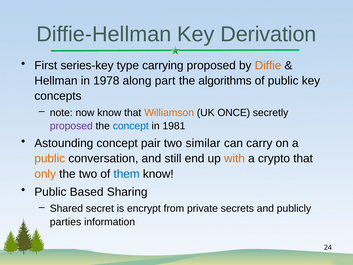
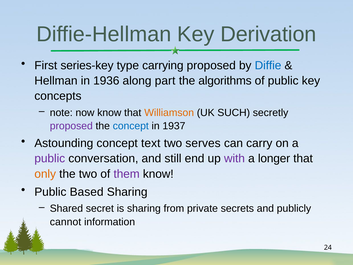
Diffie colour: orange -> blue (268, 65)
1978: 1978 -> 1936 (106, 81)
ONCE: ONCE -> SUCH (234, 113)
1981: 1981 -> 1937 (174, 126)
pair: pair -> text (151, 143)
similar: similar -> serves (203, 143)
public colour: orange -> purple (50, 158)
with colour: orange -> purple (234, 158)
crypto: crypto -> longer (274, 158)
them colour: blue -> purple (127, 174)
is encrypt: encrypt -> sharing (144, 208)
parties: parties -> cannot (66, 222)
